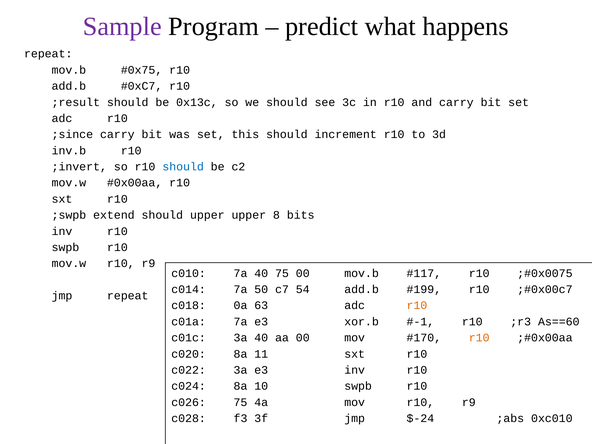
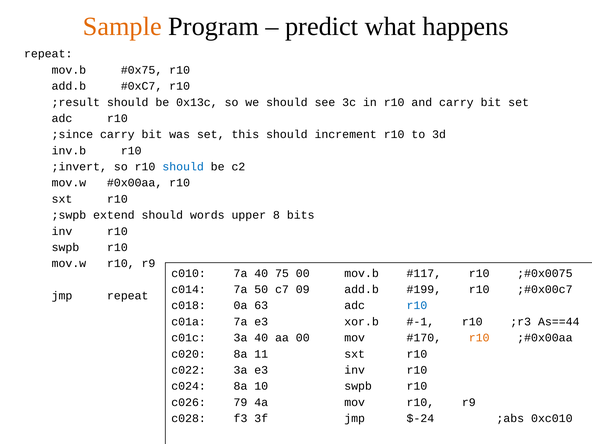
Sample colour: purple -> orange (122, 26)
should upper: upper -> words (207, 215)
54: 54 -> 09 (303, 289)
r10 colour: orange -> blue (417, 305)
As==60: As==60 -> As==44 (559, 322)
c026 75: 75 -> 79 (240, 402)
